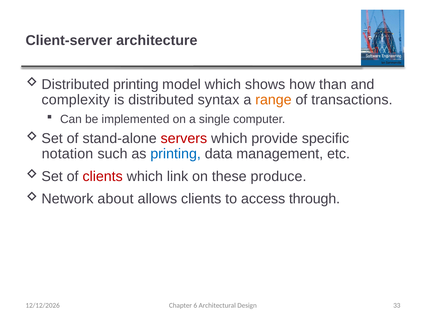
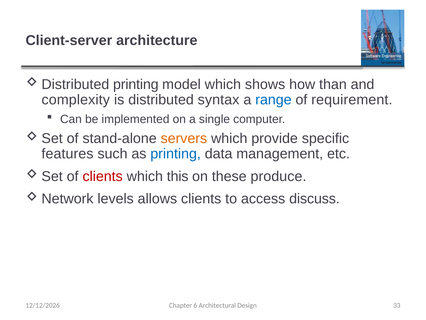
range colour: orange -> blue (273, 100)
transactions: transactions -> requirement (352, 100)
servers colour: red -> orange (184, 138)
notation: notation -> features (67, 154)
link: link -> this (178, 176)
about: about -> levels (116, 199)
through: through -> discuss (314, 199)
